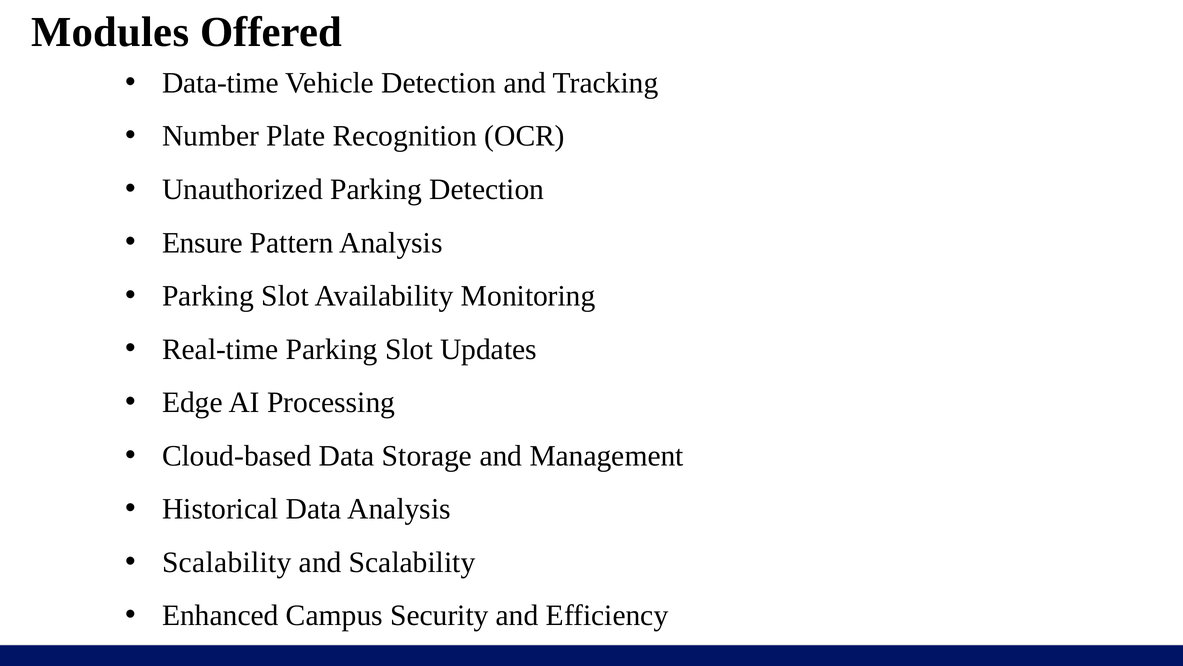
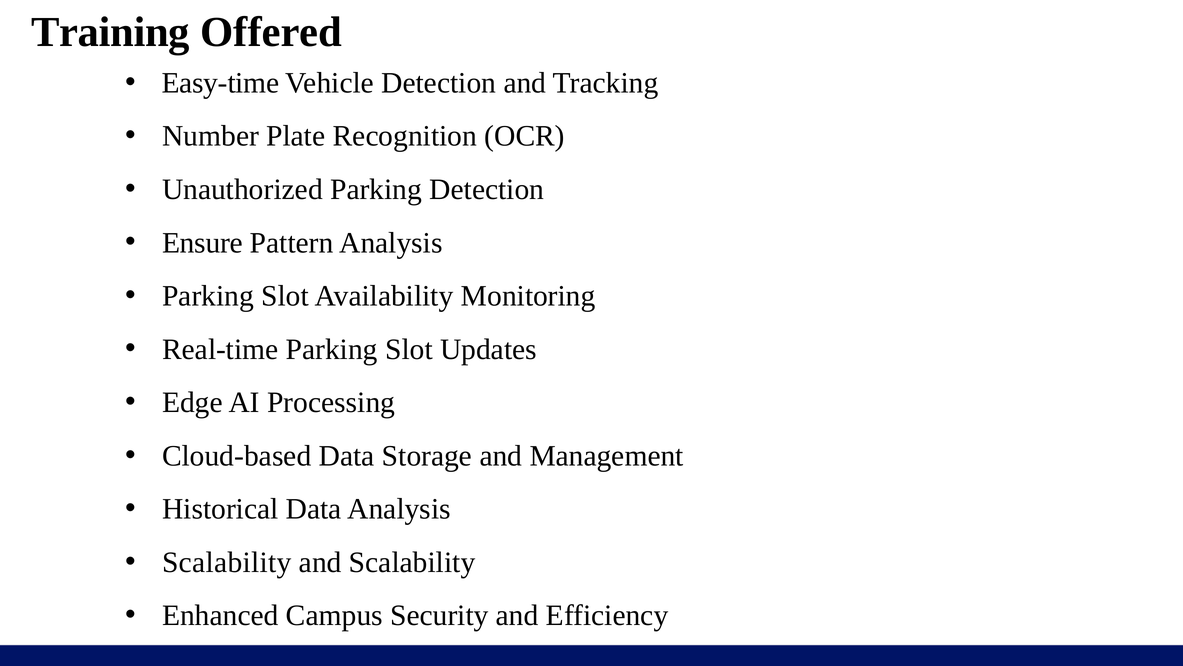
Modules: Modules -> Training (110, 32)
Data-time: Data-time -> Easy-time (220, 83)
